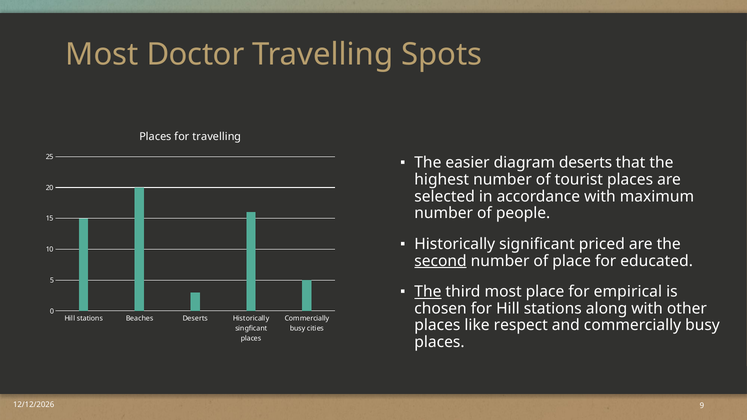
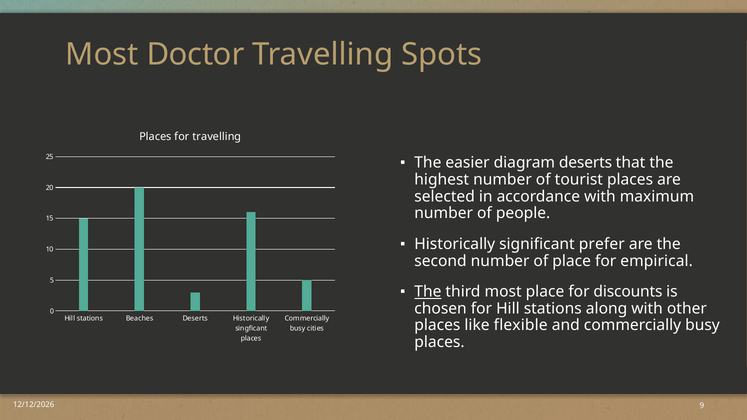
priced: priced -> prefer (602, 244)
second underline: present -> none (441, 261)
educated: educated -> empirical (657, 261)
empirical: empirical -> discounts (628, 292)
respect: respect -> flexible (521, 325)
